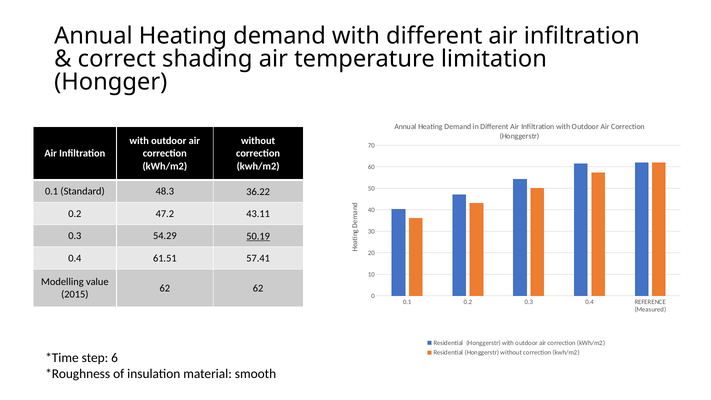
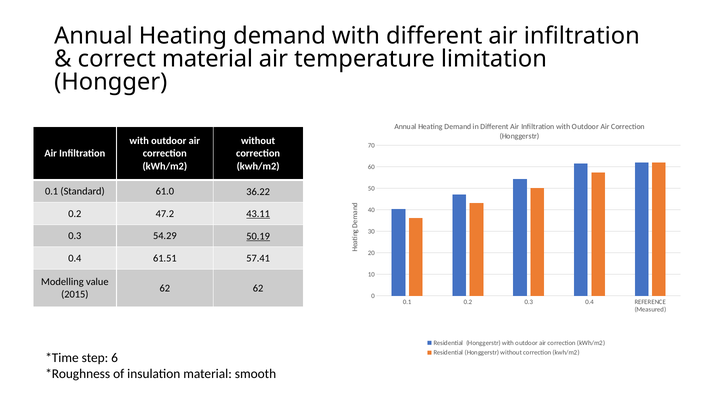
correct shading: shading -> material (207, 59)
48.3: 48.3 -> 61.0 (165, 191)
43.11 underline: none -> present (258, 214)
